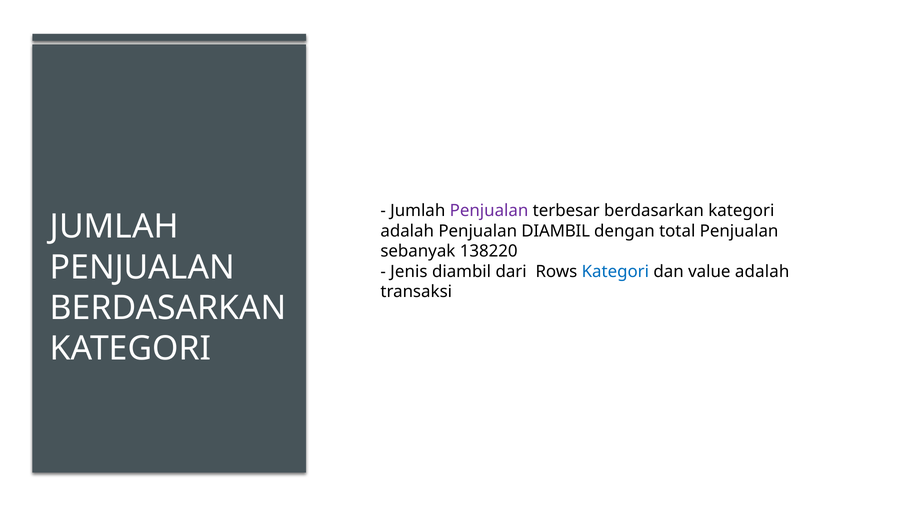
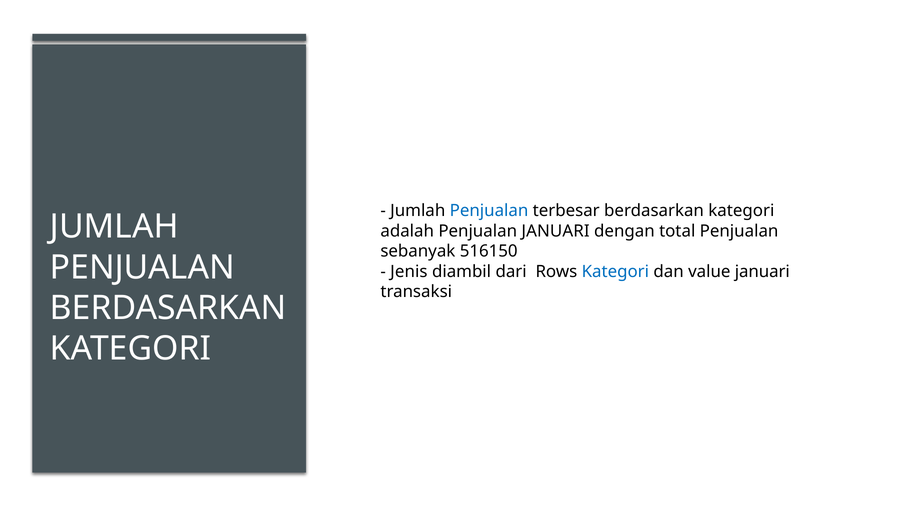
Penjualan colour: purple -> blue (489, 211)
Penjualan DIAMBIL: DIAMBIL -> JANUARI (556, 231)
138220: 138220 -> 516150 (489, 251)
value adalah: adalah -> januari (762, 271)
